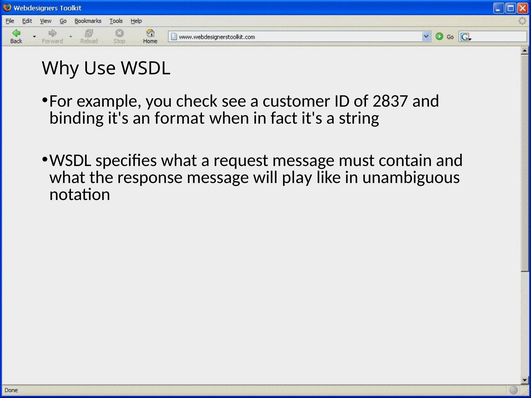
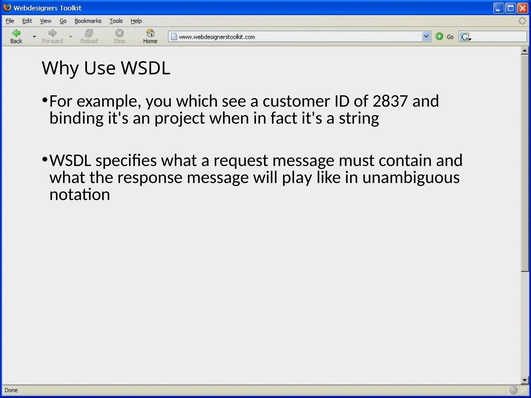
check: check -> which (197, 101)
format: format -> project (180, 118)
